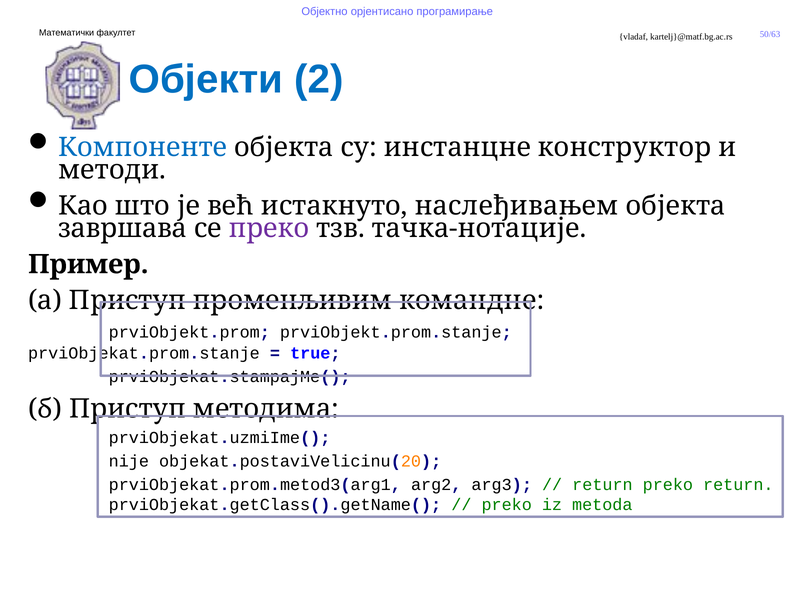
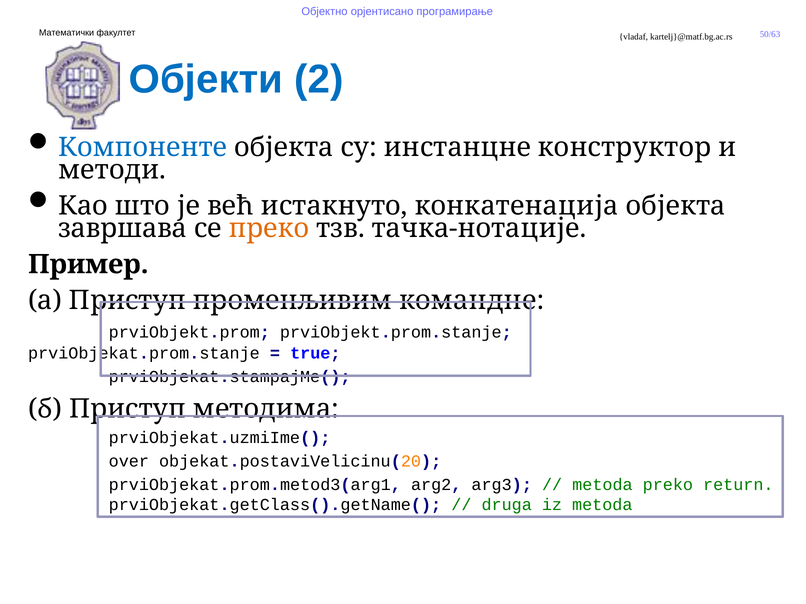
наслеђивањем: наслеђивањем -> конкатенација (517, 206)
преко colour: purple -> orange (269, 229)
nije: nije -> over (129, 462)
return: return -> metoda (602, 485)
preko: preko -> druga (507, 505)
